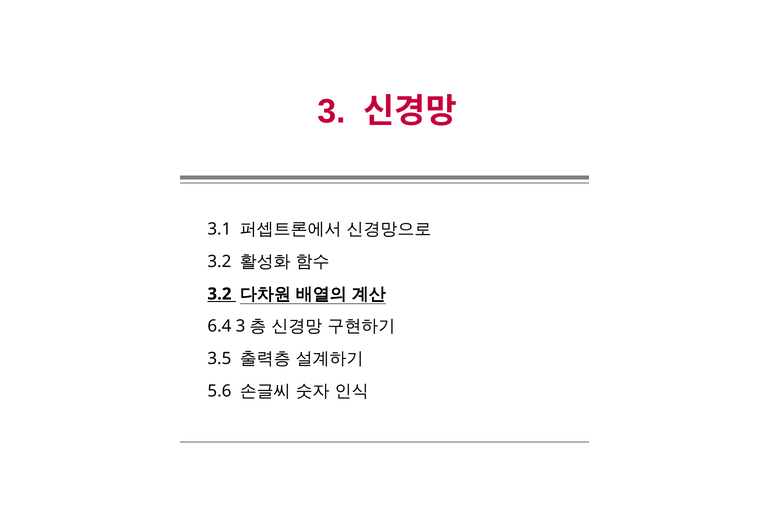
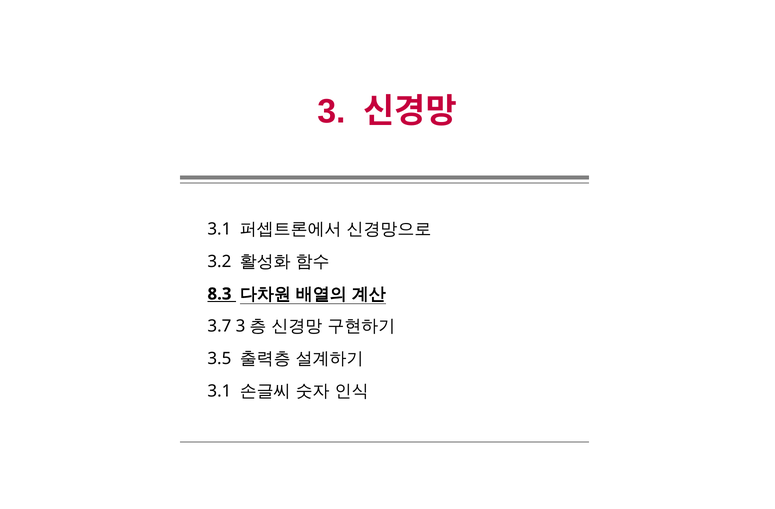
3.2: 3.2 -> 8.3 (219, 294)
6.4: 6.4 -> 3.7 (219, 326)
5.6: 5.6 -> 3.1 (219, 391)
